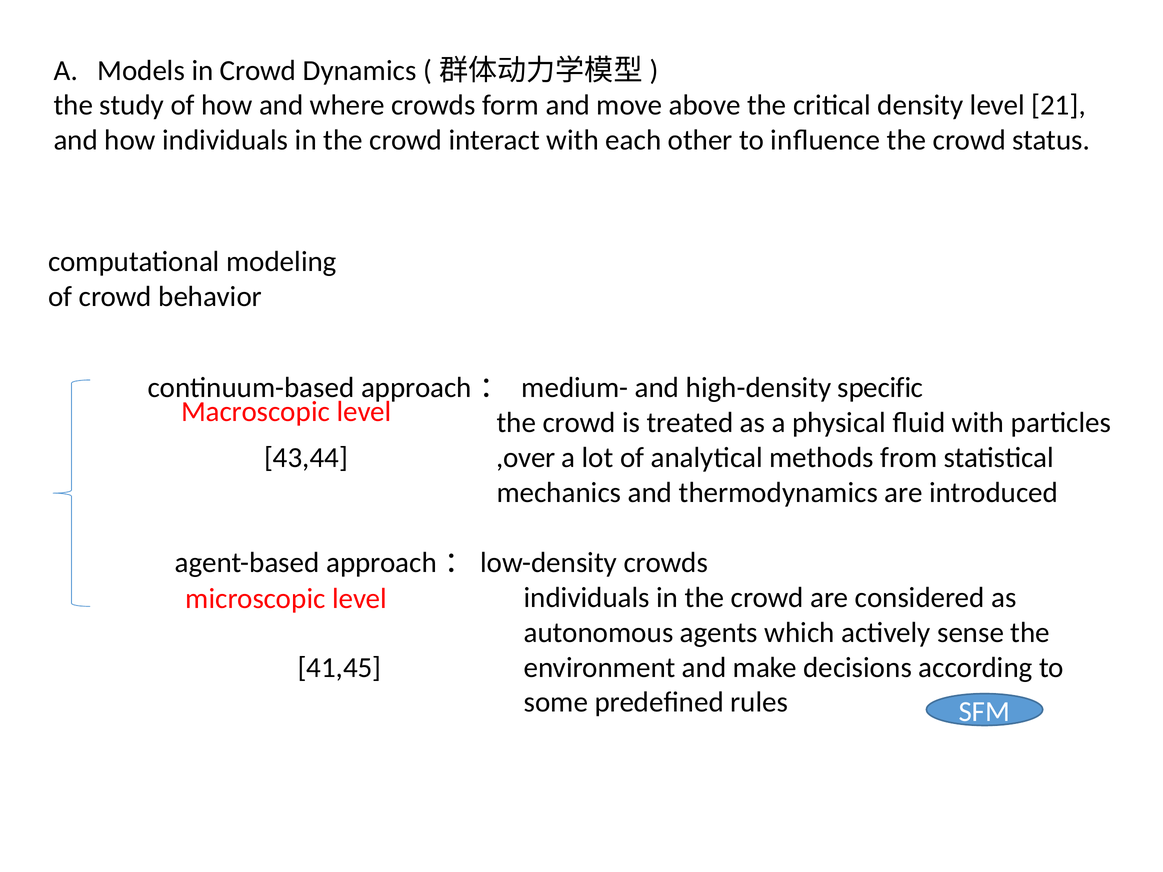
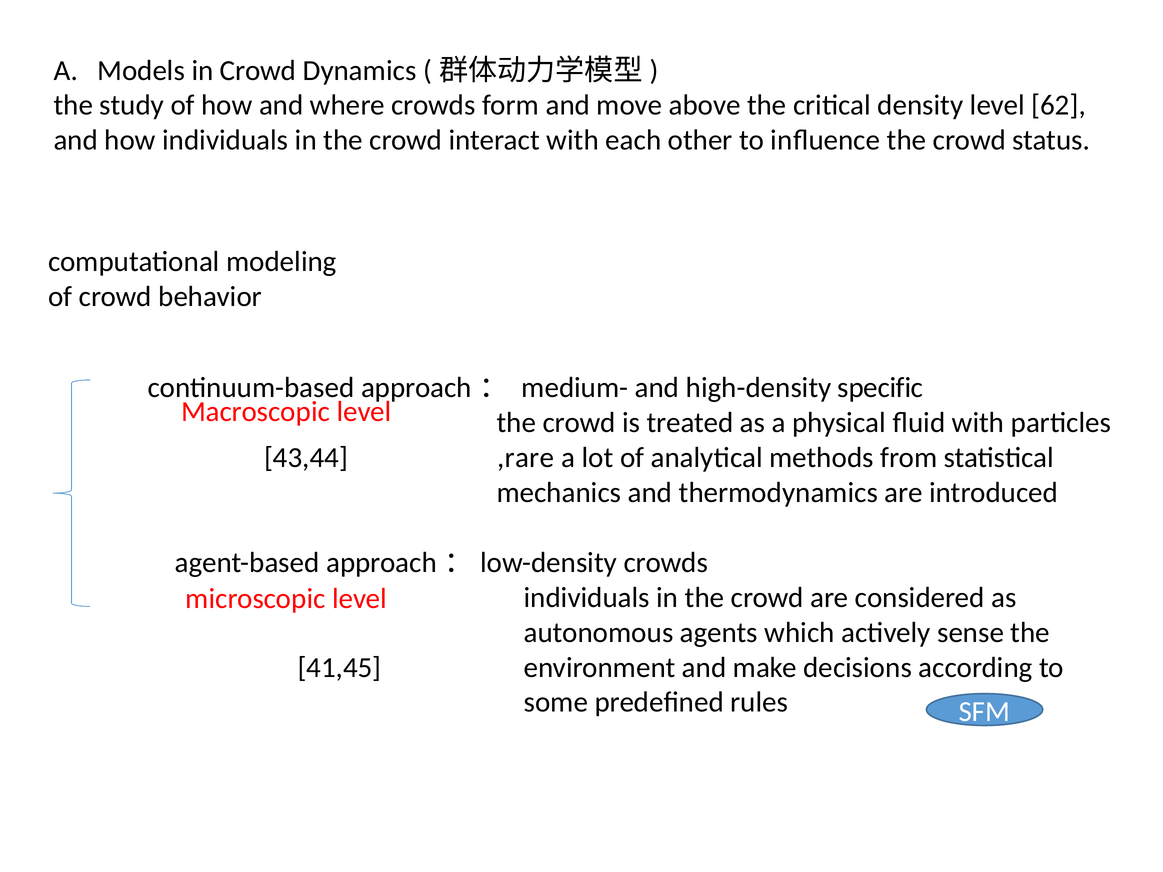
21: 21 -> 62 (1059, 105)
,over: ,over -> ,rare (526, 458)
